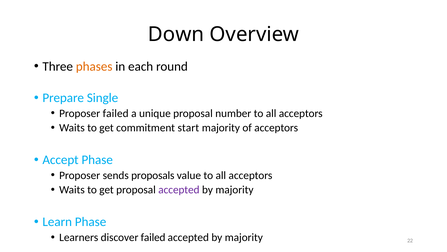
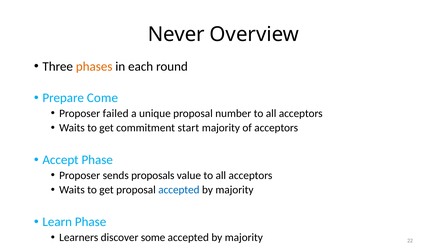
Down: Down -> Never (176, 34)
Single: Single -> Come (102, 98)
accepted colour: purple -> blue (179, 189)
discover failed: failed -> some (153, 237)
